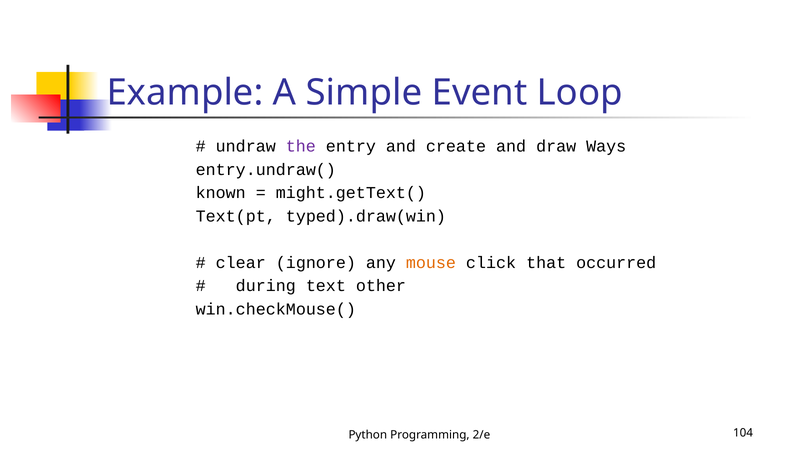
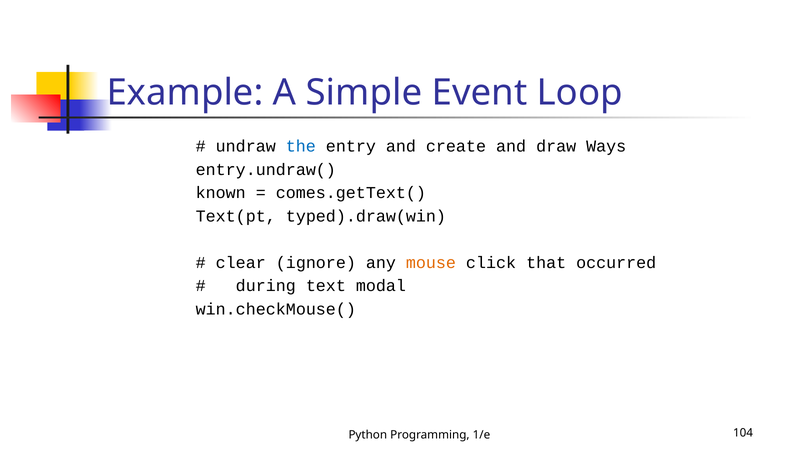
the colour: purple -> blue (301, 146)
might.getText(: might.getText( -> comes.getText( (351, 193)
other: other -> modal (381, 286)
2/e: 2/e -> 1/e (481, 435)
